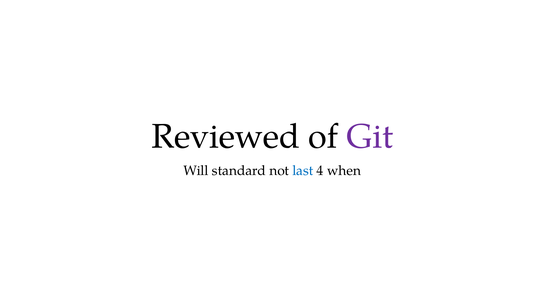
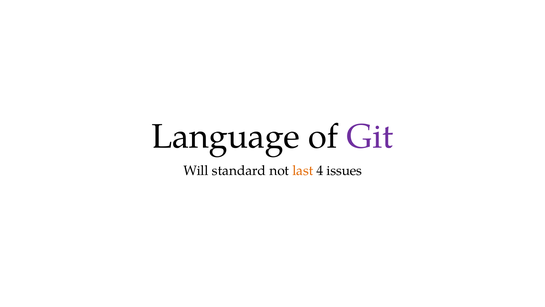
Reviewed: Reviewed -> Language (226, 136)
last colour: blue -> orange (303, 170)
when: when -> issues (344, 170)
